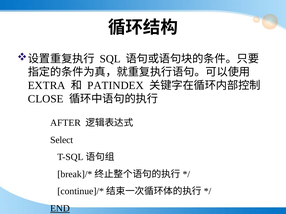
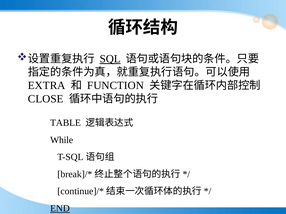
SQL underline: none -> present (110, 59)
PATINDEX: PATINDEX -> FUNCTION (116, 86)
AFTER: AFTER -> TABLE (66, 123)
Select: Select -> While (62, 140)
